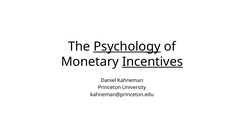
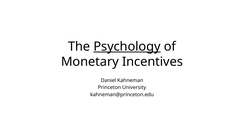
Incentives underline: present -> none (152, 62)
